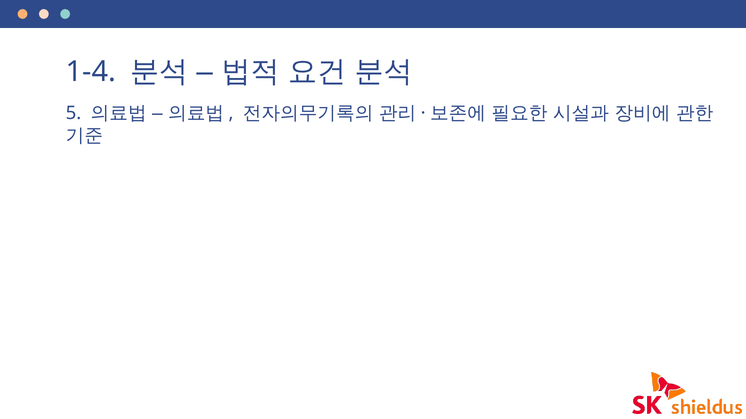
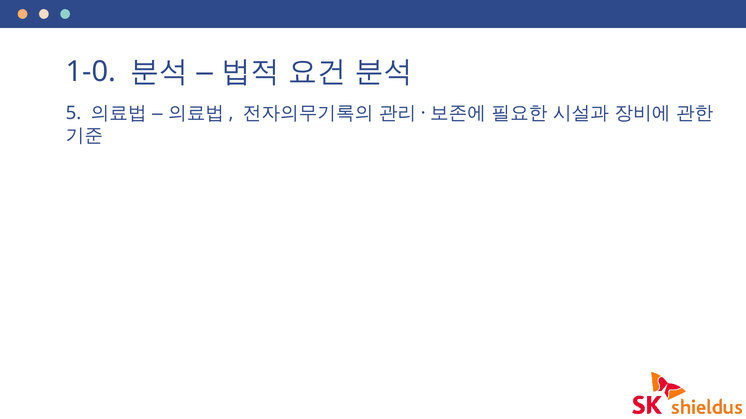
1-4: 1-4 -> 1-0 (91, 72)
